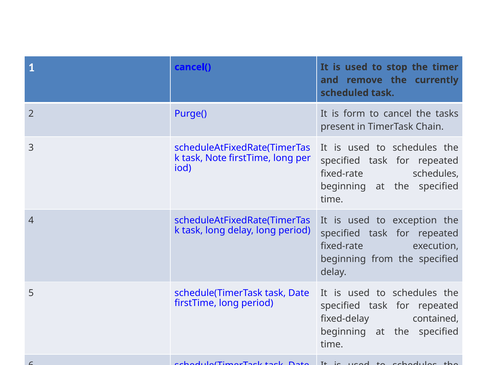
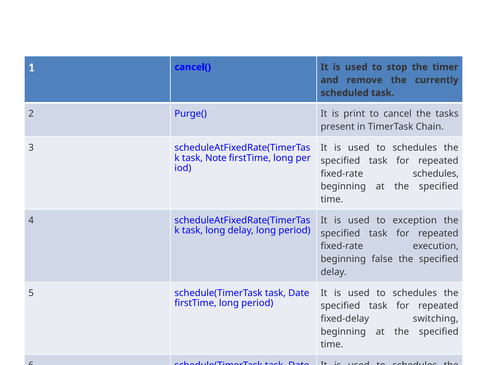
form: form -> print (354, 114)
from: from -> false (382, 259)
contained: contained -> switching (436, 319)
